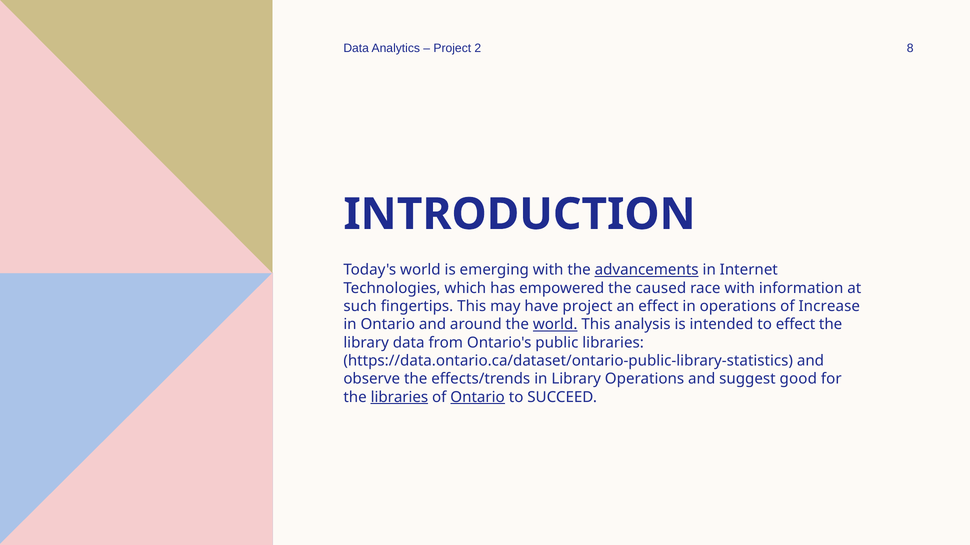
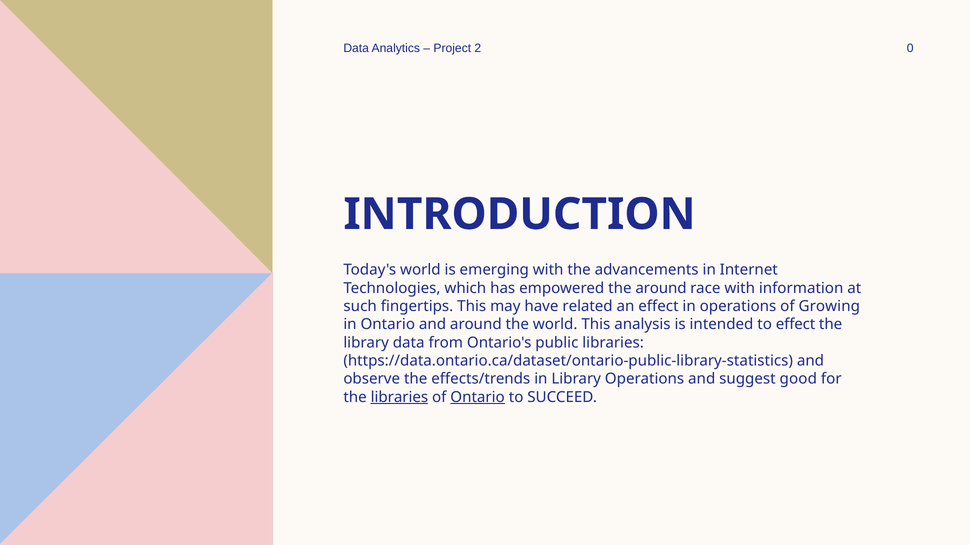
8: 8 -> 0 (910, 48)
advancements underline: present -> none (647, 270)
the caused: caused -> around (661, 288)
have project: project -> related (588, 307)
Increase: Increase -> Growing (829, 307)
world underline: present -> none (555, 325)
